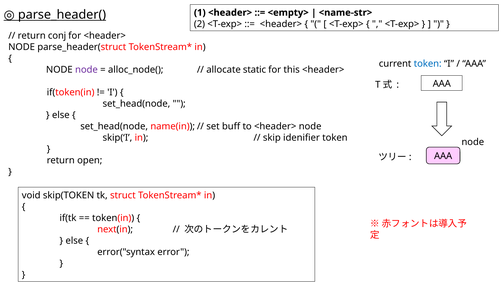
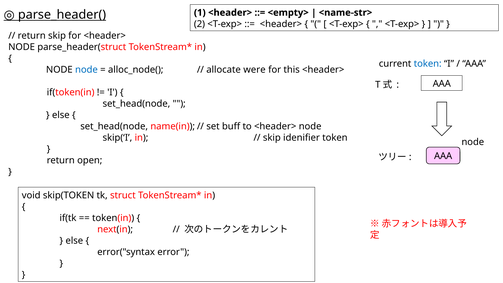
return conj: conj -> skip (57, 36)
node colour: purple -> blue (86, 70)
static: static -> were (254, 70)
